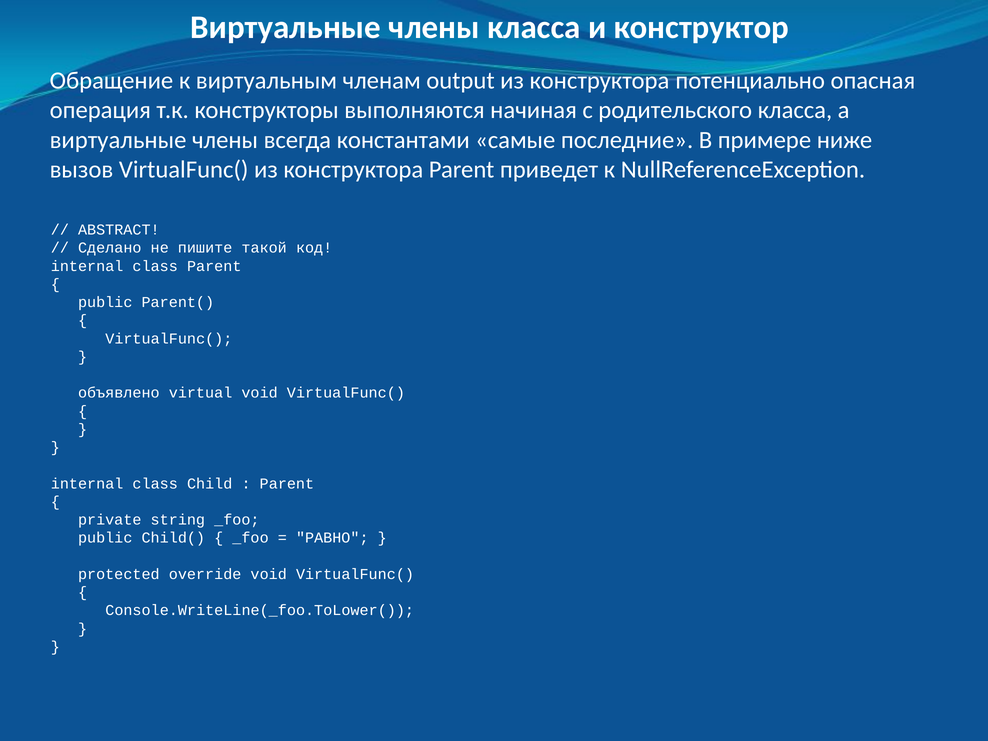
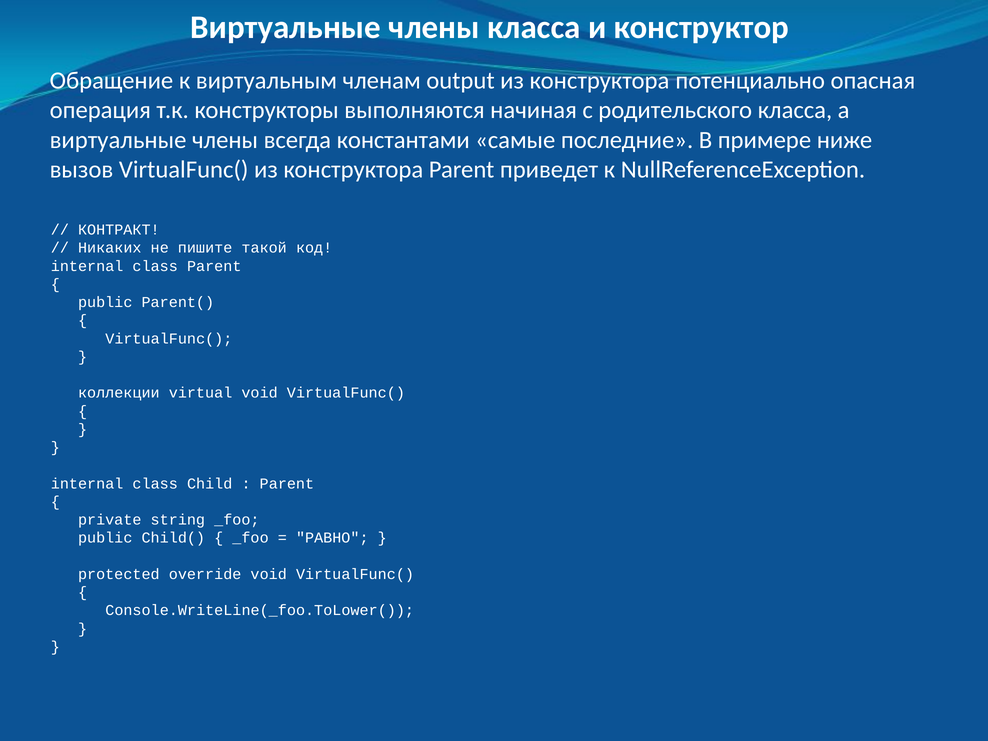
ABSTRACT: ABSTRACT -> КОНТРАКТ (119, 230)
Сделано: Сделано -> Никаких (110, 248)
объявлено: объявлено -> коллекции (119, 393)
